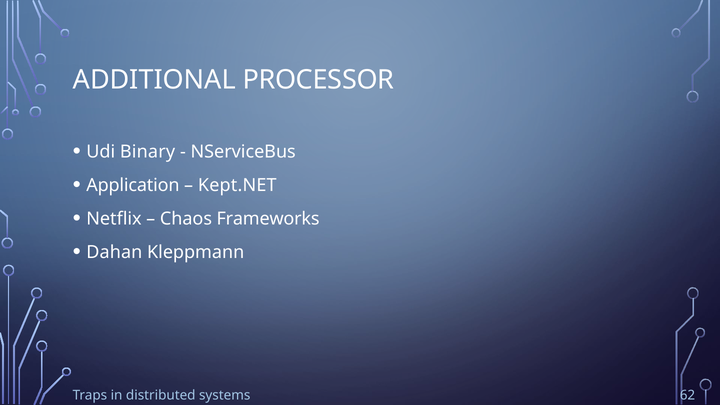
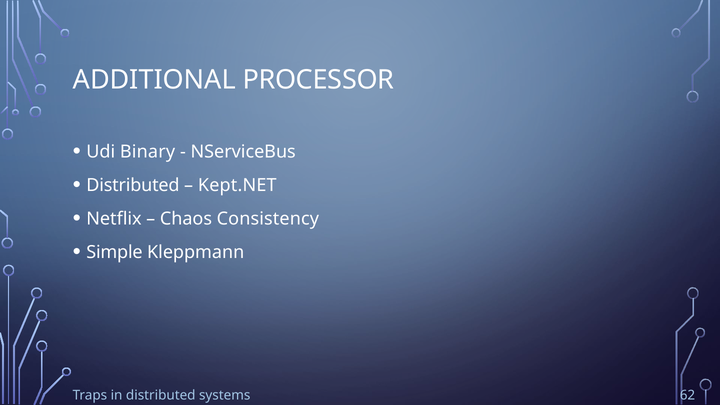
Application: Application -> Distributed (133, 185)
Frameworks: Frameworks -> Consistency (268, 219)
Dahan: Dahan -> Simple (114, 252)
